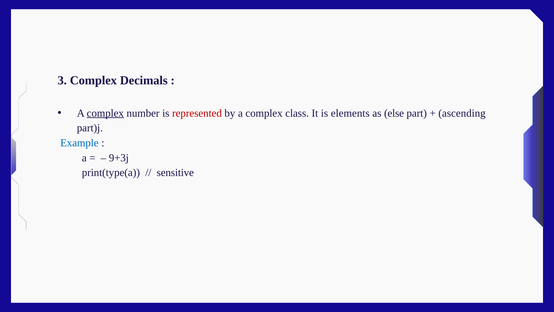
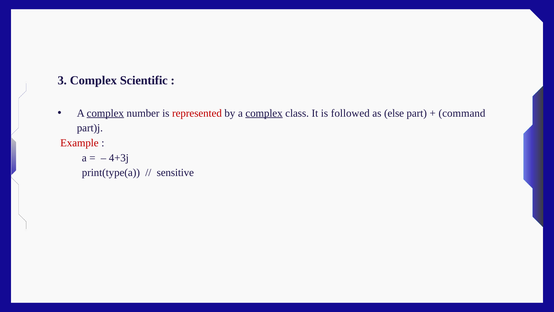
Decimals: Decimals -> Scientific (144, 80)
complex underline: none -> present (264, 113)
elements: elements -> followed (350, 113)
ascending: ascending -> command (462, 113)
Example colour: blue -> red (79, 143)
9+3j: 9+3j -> 4+3j (119, 158)
